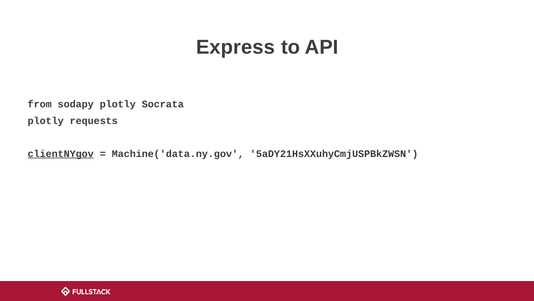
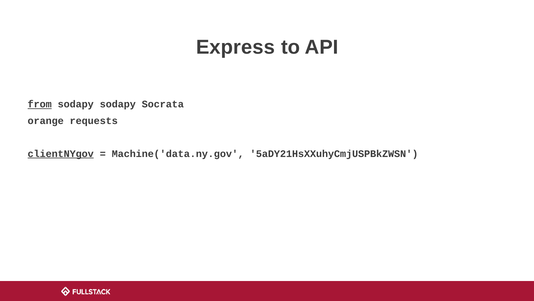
from underline: none -> present (40, 104)
sodapy plotly: plotly -> sodapy (118, 104)
plotly: plotly -> orange (46, 121)
